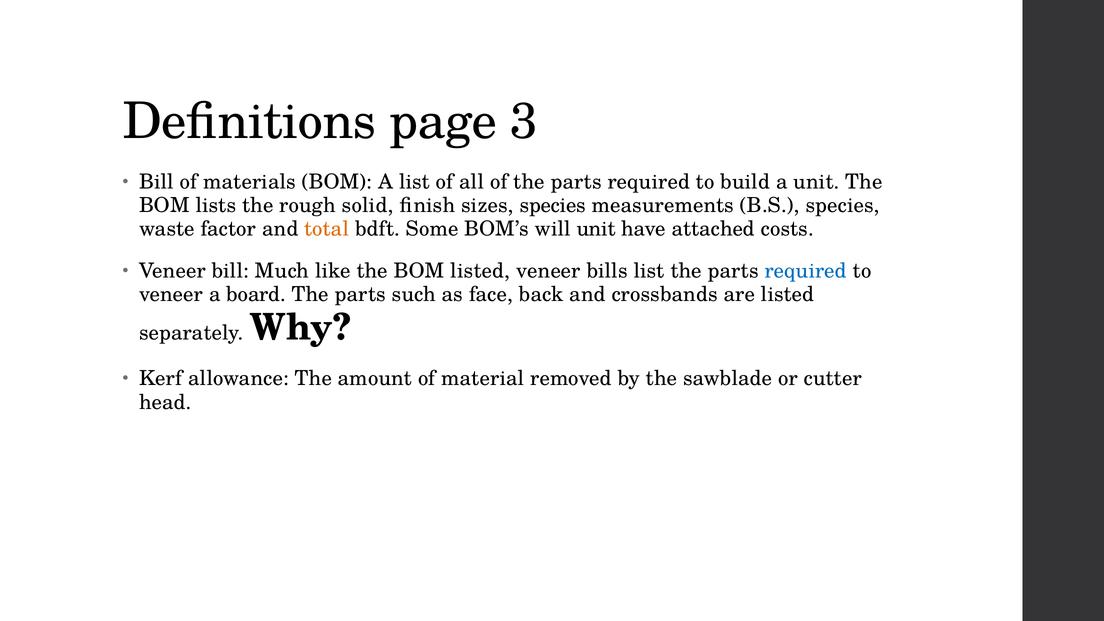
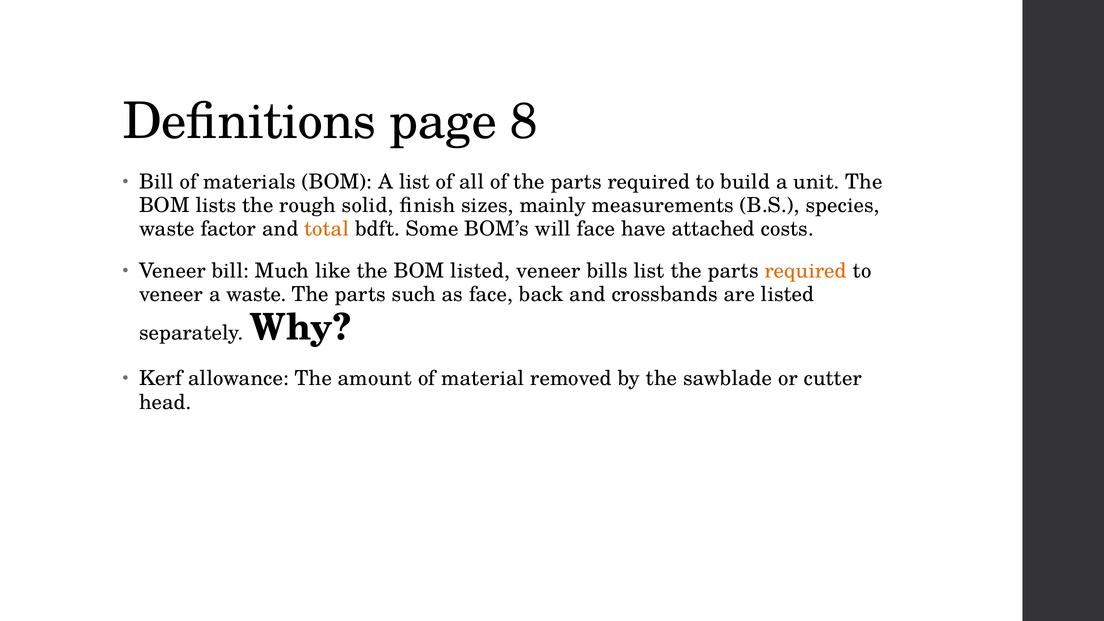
3: 3 -> 8 (524, 121)
sizes species: species -> mainly (553, 205)
will unit: unit -> face (596, 229)
required colour: blue -> orange (806, 271)
a board: board -> waste (256, 295)
